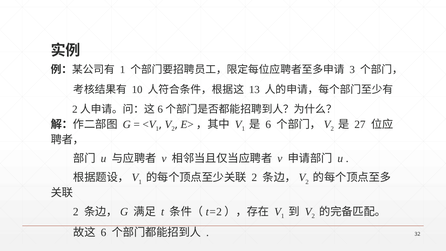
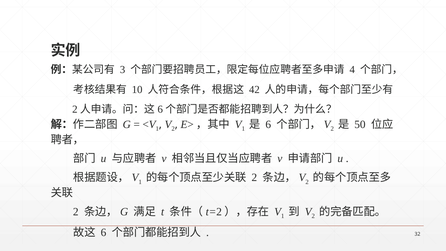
1: 1 -> 3 (123, 70)
3: 3 -> 4 (352, 70)
13: 13 -> 42 (254, 89)
27: 27 -> 50 (360, 124)
